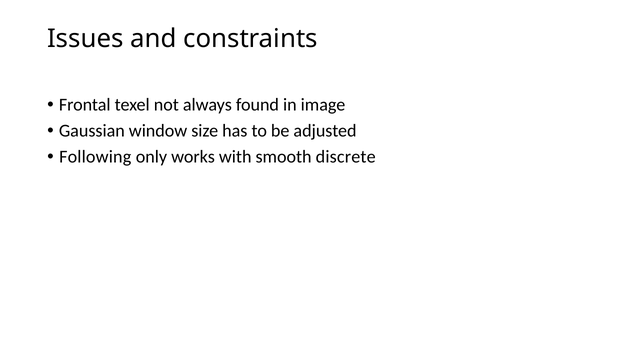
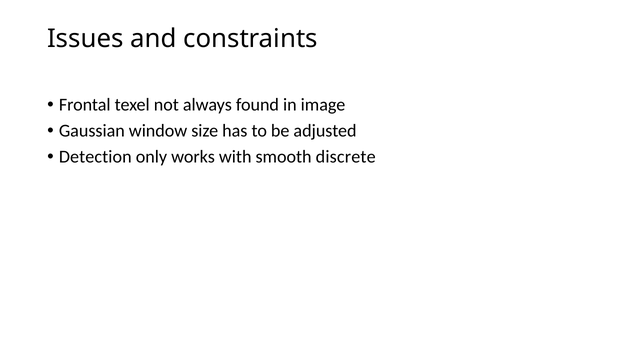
Following: Following -> Detection (95, 157)
